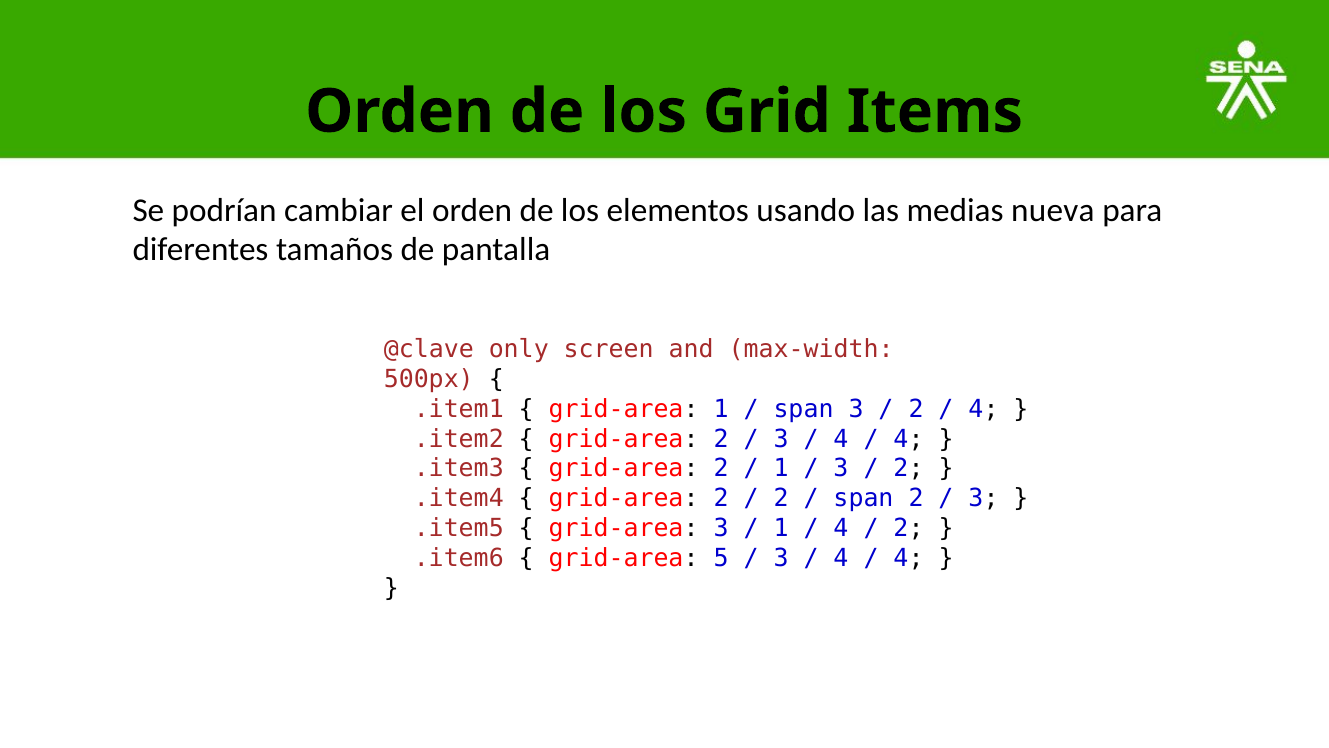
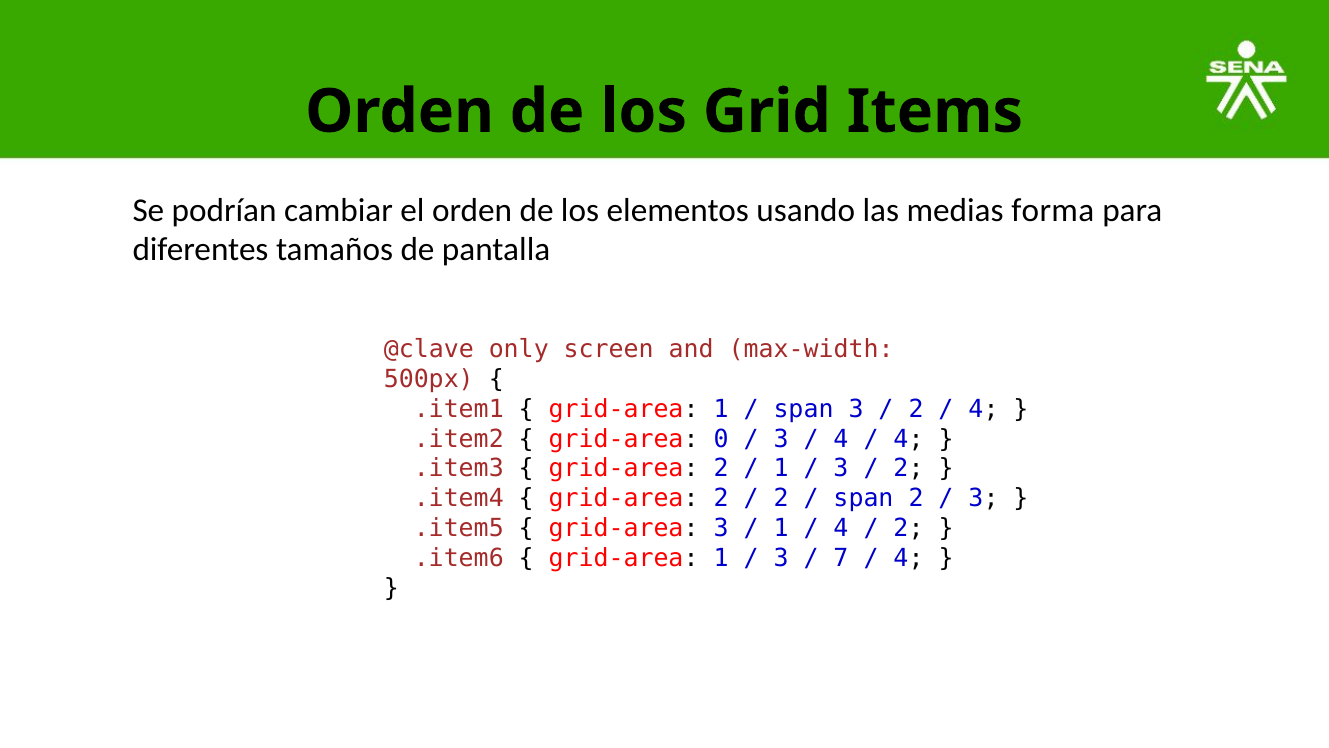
nueva: nueva -> forma (1053, 210)
2: 2 -> 0 (721, 439)
5: 5 -> 1 (721, 558)
4: 4 -> 7 (841, 558)
